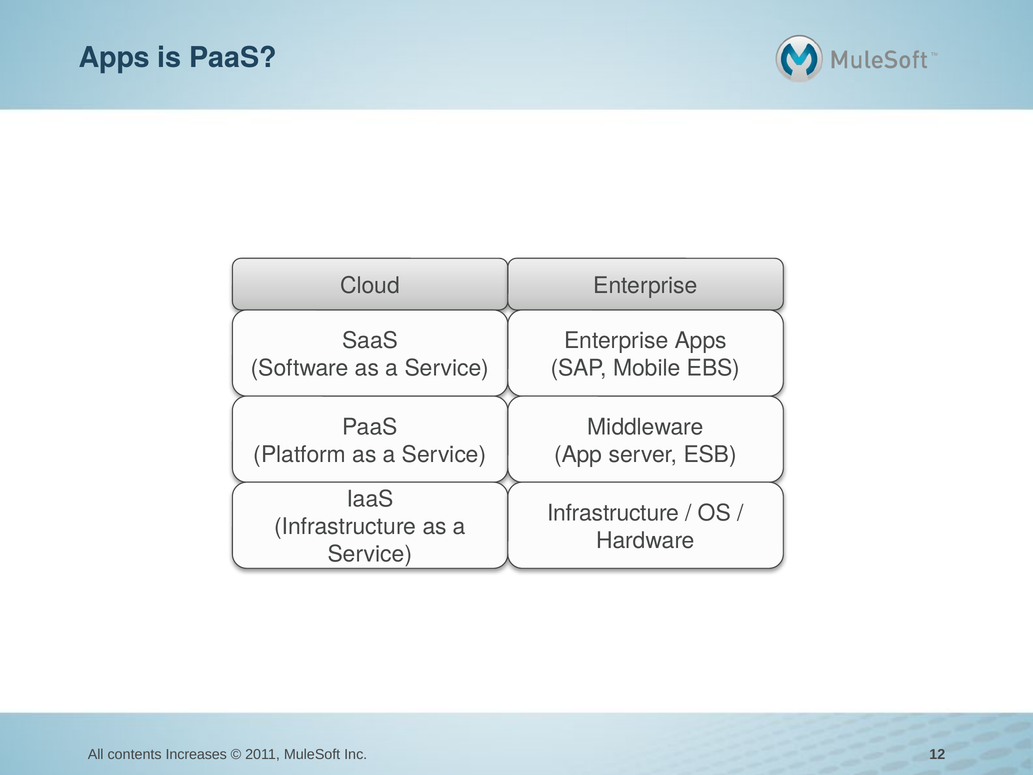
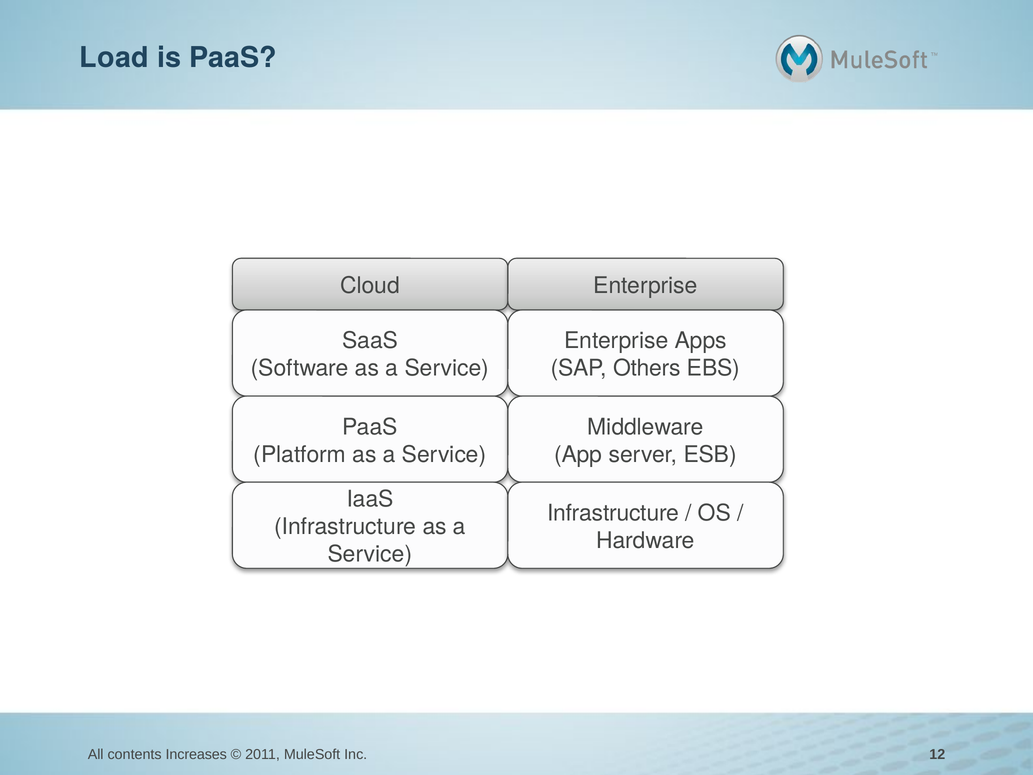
Apps: Apps -> Load (114, 58)
Mobile: Mobile -> Others (647, 368)
